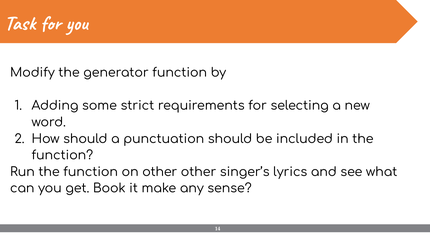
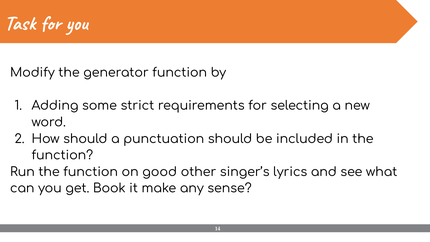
on other: other -> good (160, 172)
